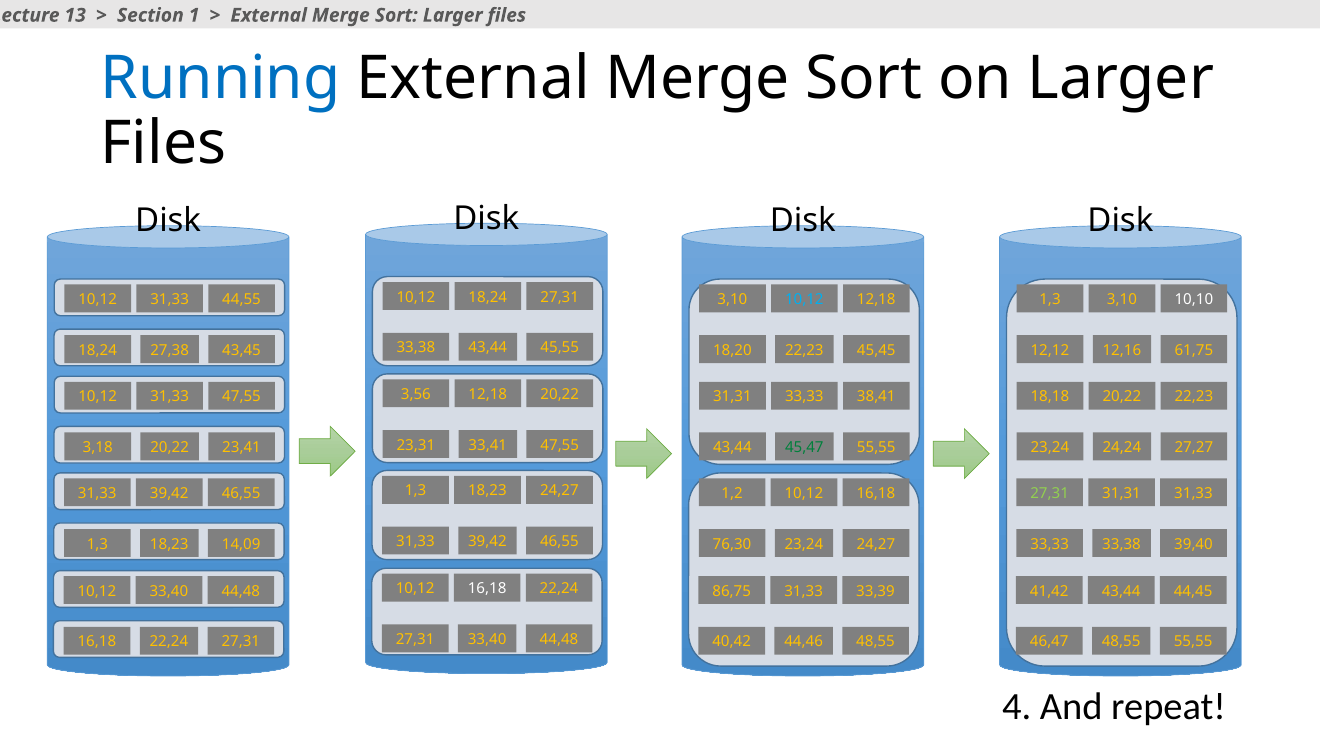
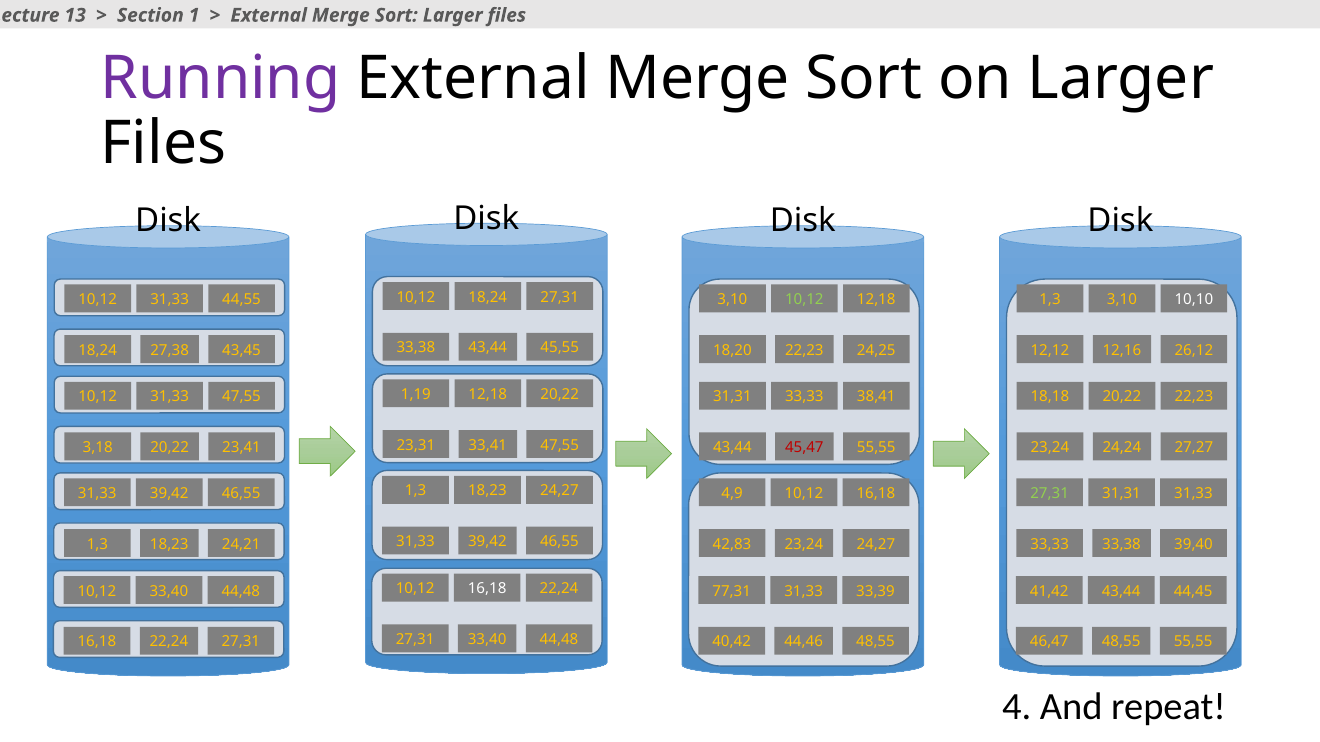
Running colour: blue -> purple (221, 78)
10,12 colour: light blue -> light green (804, 300)
45,45: 45,45 -> 24,25 (876, 350)
61,75: 61,75 -> 26,12 (1194, 350)
3,56: 3,56 -> 1,19 (416, 395)
45,47 colour: green -> red (804, 448)
1,2: 1,2 -> 4,9 (732, 494)
14,09: 14,09 -> 24,21 (241, 544)
76,30: 76,30 -> 42,83 (732, 544)
86,75: 86,75 -> 77,31 (732, 591)
